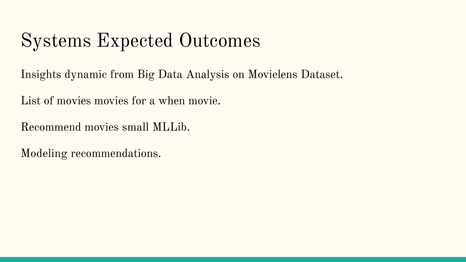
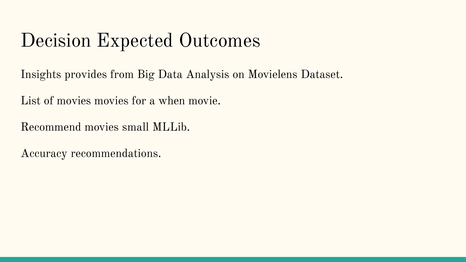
Systems: Systems -> Decision (56, 40)
dynamic: dynamic -> provides (86, 74)
Modeling: Modeling -> Accuracy (44, 154)
